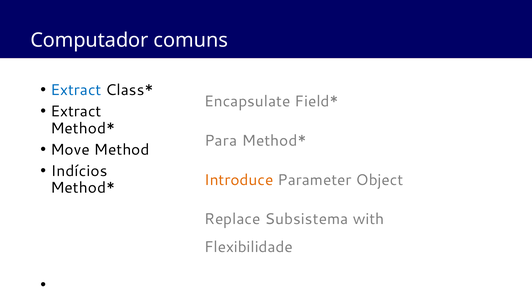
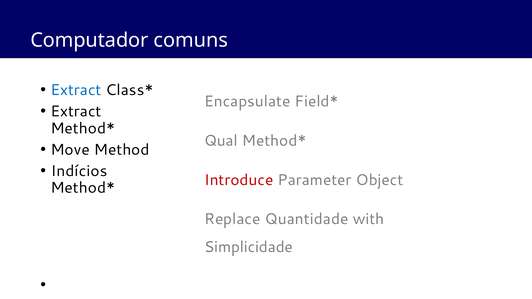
Para: Para -> Qual (221, 141)
Introduce colour: orange -> red (239, 180)
Subsistema: Subsistema -> Quantidade (307, 219)
Flexibilidade: Flexibilidade -> Simplicidade (249, 247)
